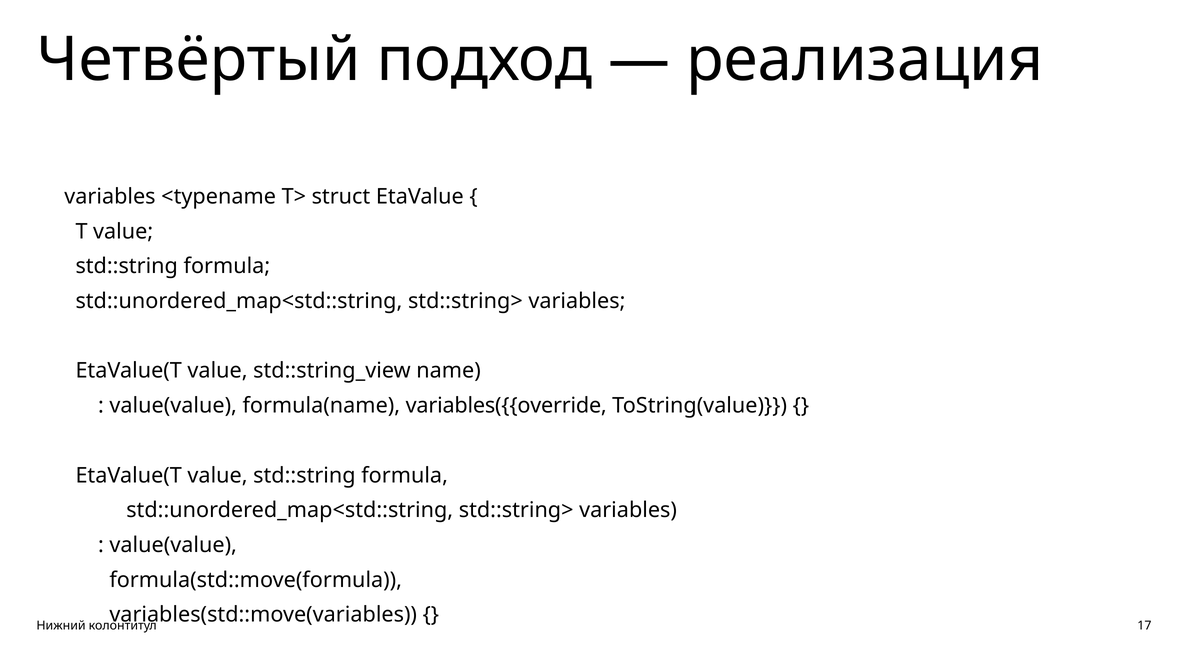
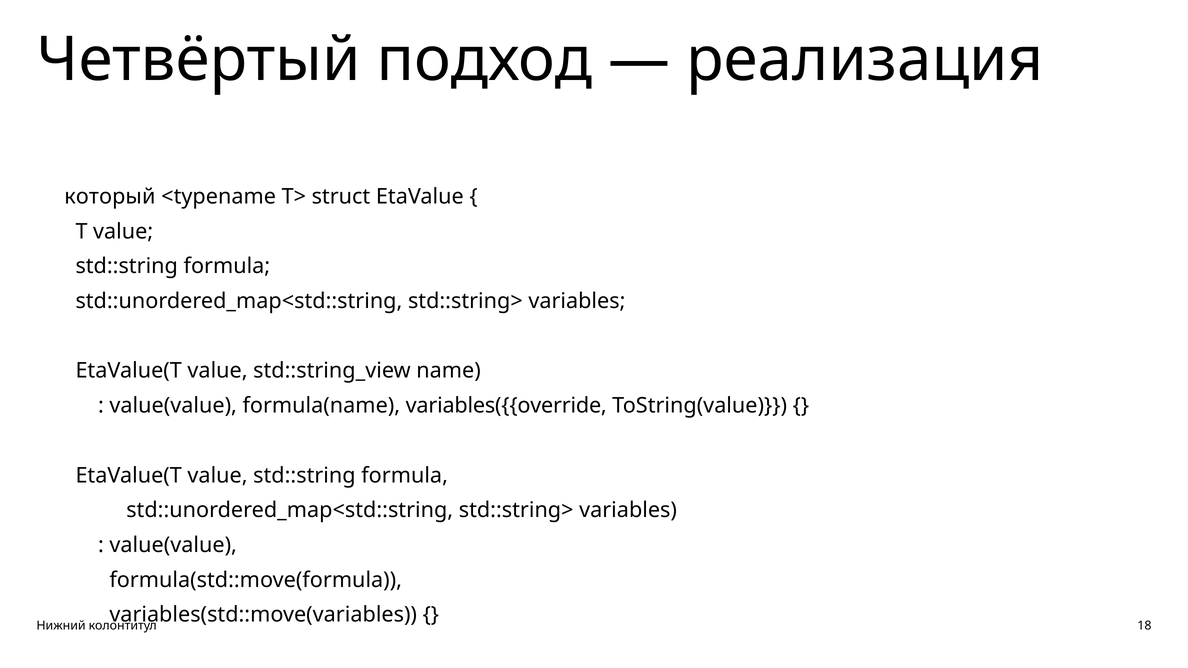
variables: variables -> который (110, 197)
17: 17 -> 18 (1144, 626)
